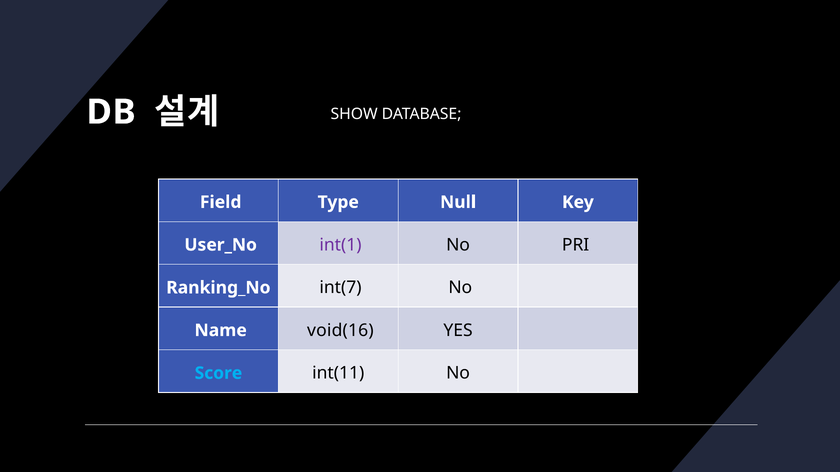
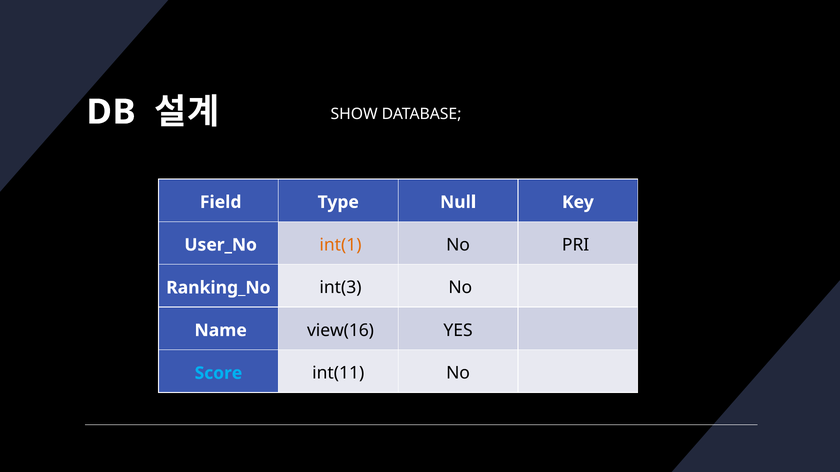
int(1 colour: purple -> orange (340, 245)
int(7: int(7 -> int(3 (340, 288)
void(16: void(16 -> view(16 (341, 331)
